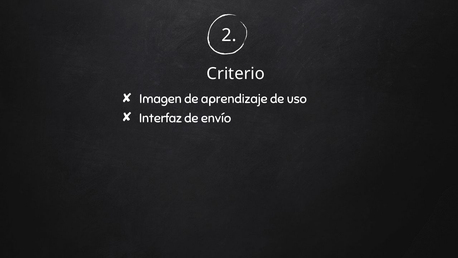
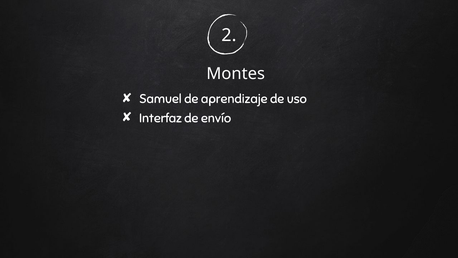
Criterio: Criterio -> Montes (236, 73)
Imagen: Imagen -> Samuel (160, 99)
